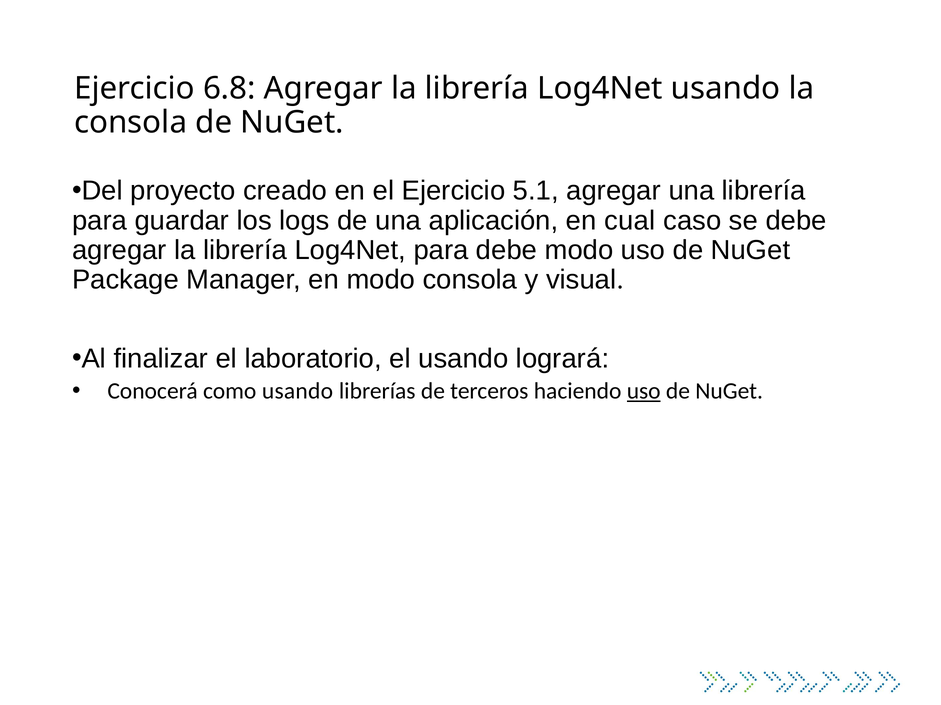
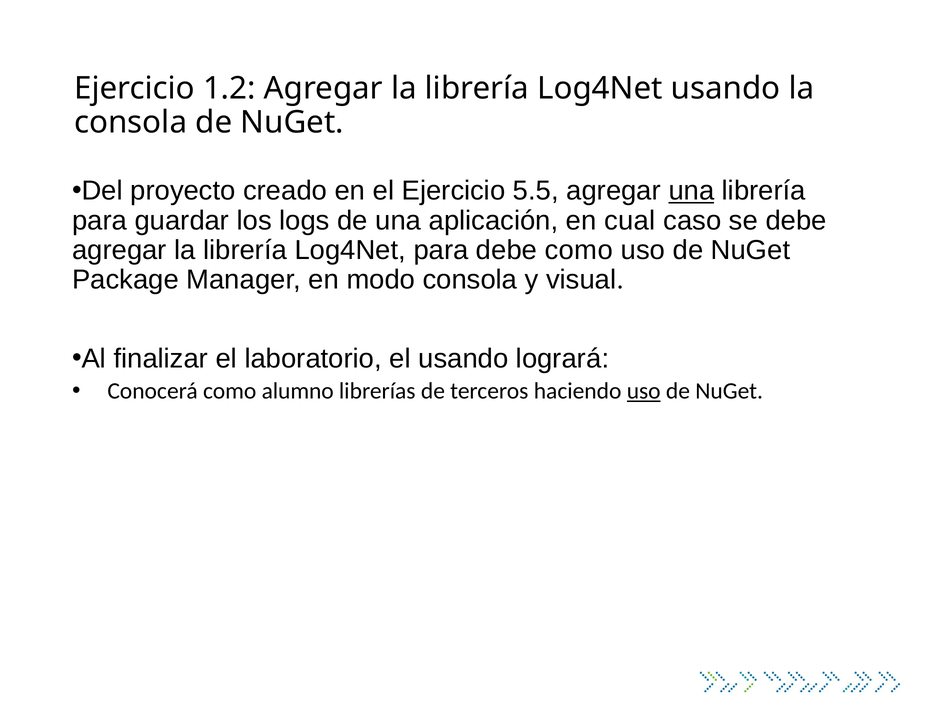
6.8: 6.8 -> 1.2 (229, 89)
5.1: 5.1 -> 5.5 (536, 191)
una underline: none -> present (691, 191)
debe modo: modo -> como (579, 250)
como usando: usando -> alumno (298, 391)
